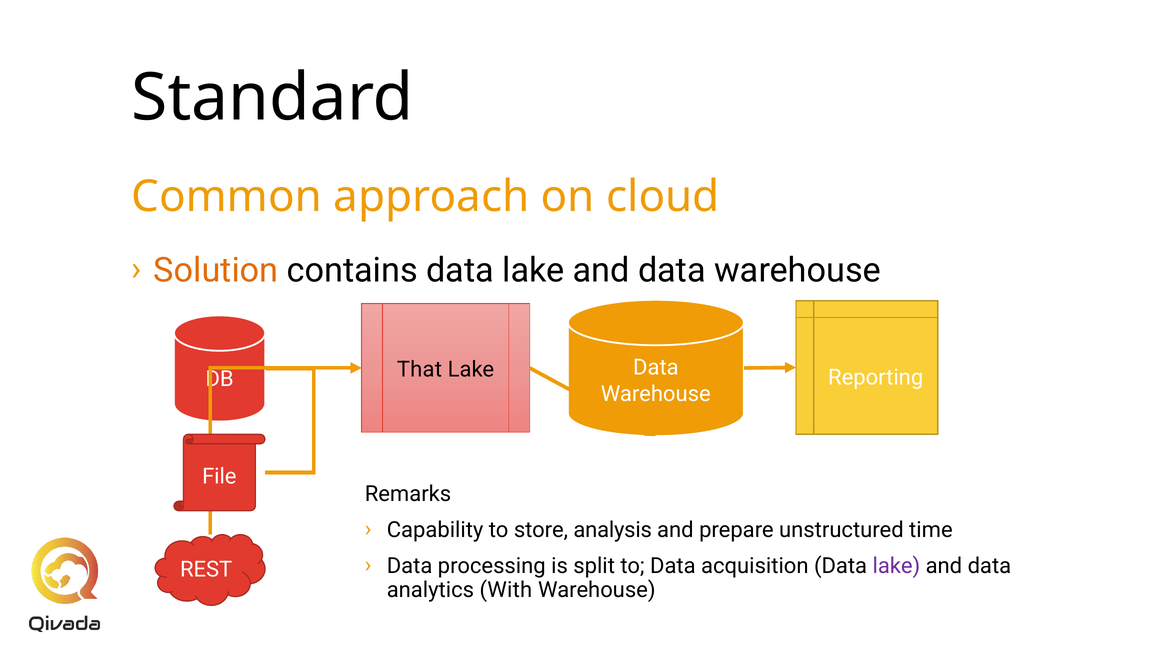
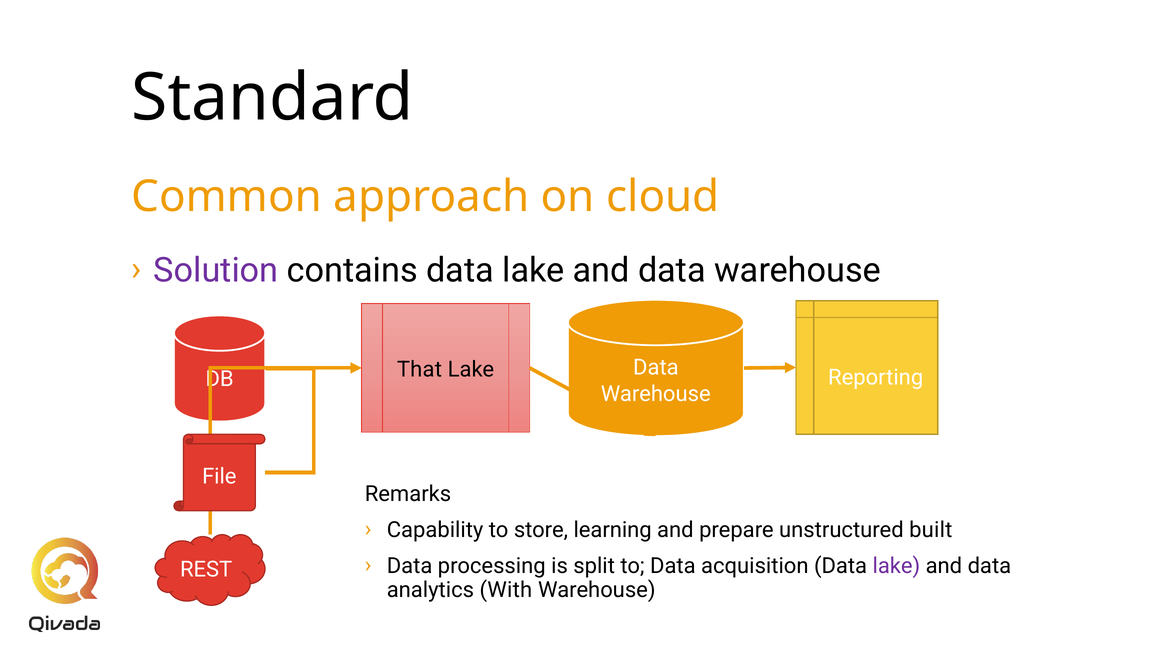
Solution colour: orange -> purple (216, 270)
analysis: analysis -> learning (613, 530)
time: time -> built (931, 530)
